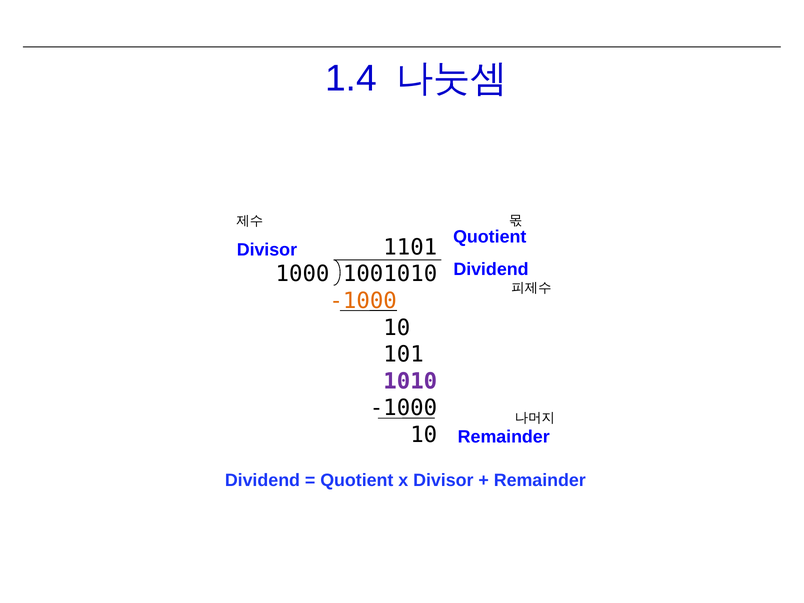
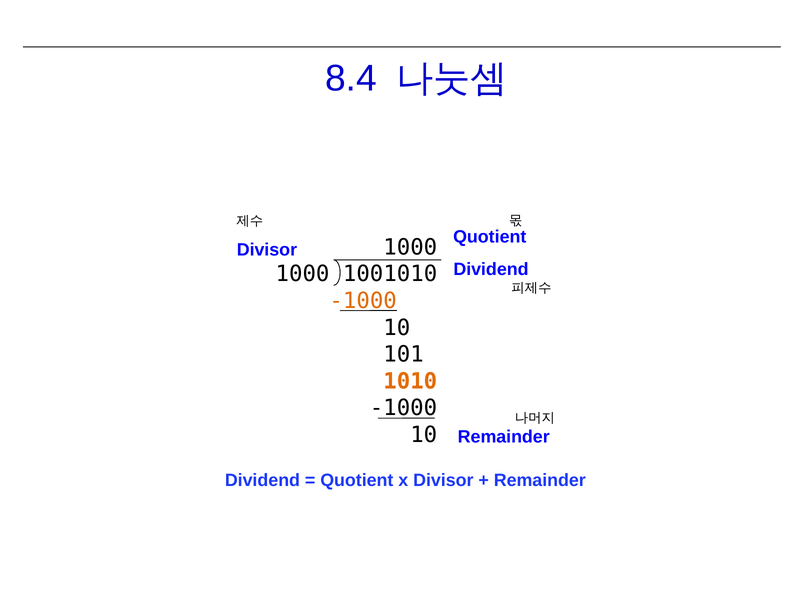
1.4: 1.4 -> 8.4 (351, 78)
1101: 1101 -> 1000 (410, 247)
1010 colour: purple -> orange (410, 381)
